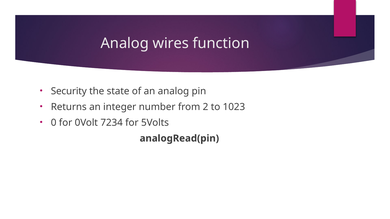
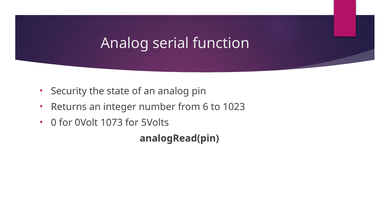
wires: wires -> serial (171, 43)
2: 2 -> 6 (206, 107)
7234: 7234 -> 1073 (112, 123)
